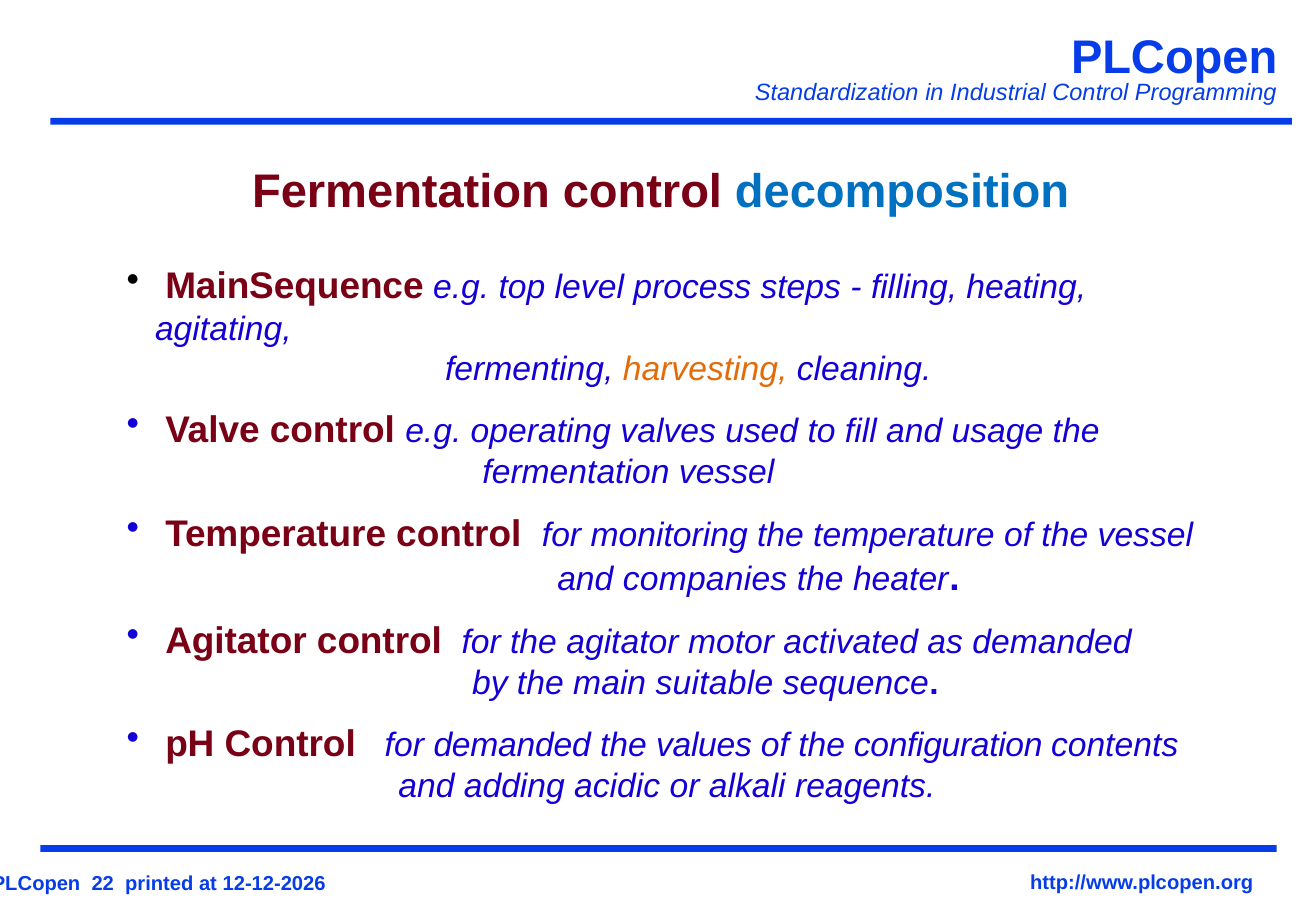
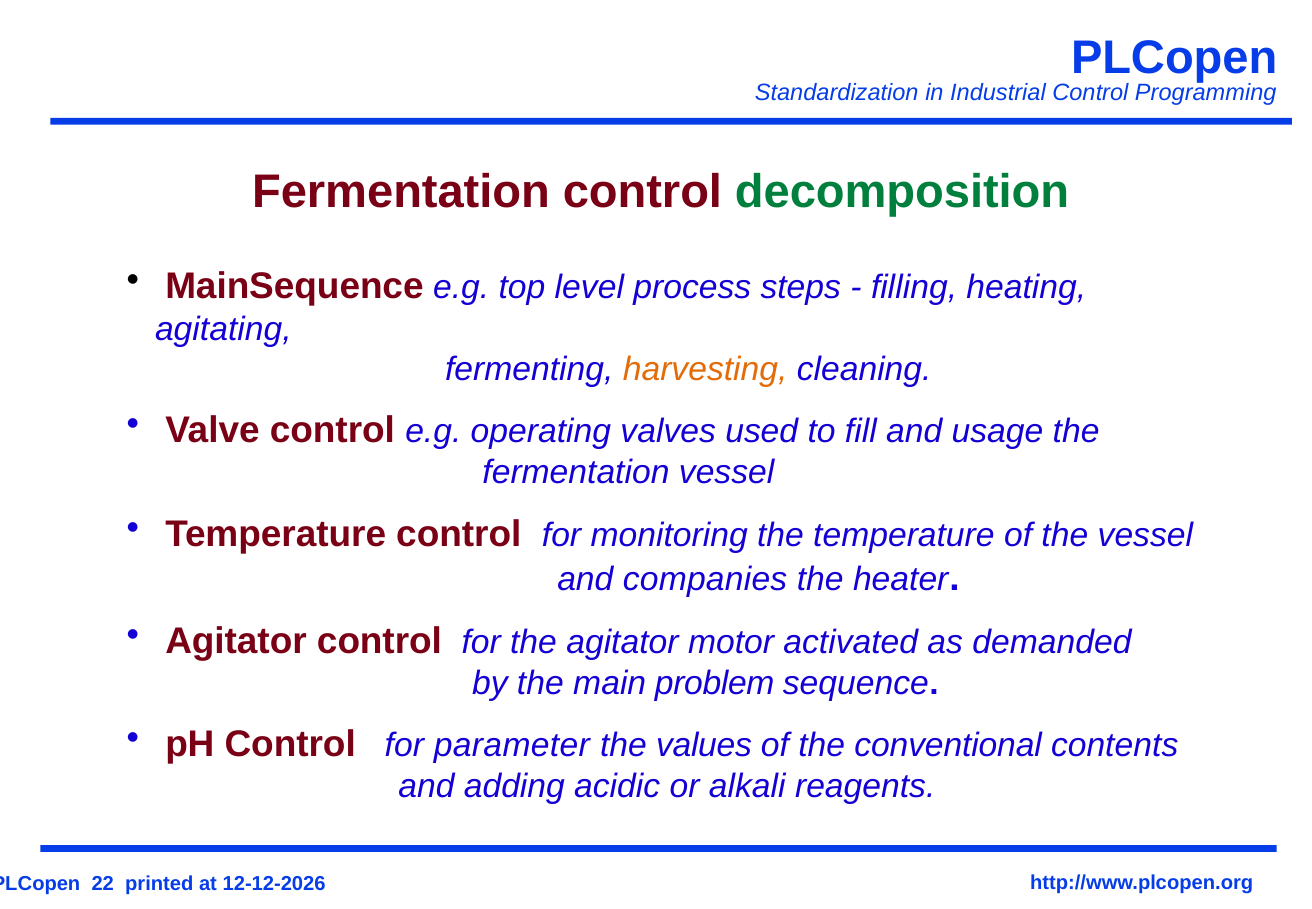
decomposition colour: blue -> green (902, 191)
suitable: suitable -> problem (715, 683)
for demanded: demanded -> parameter (512, 745)
configuration: configuration -> conventional (948, 745)
